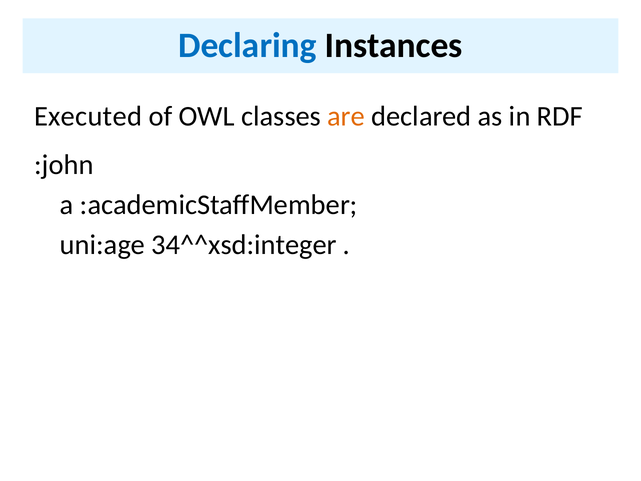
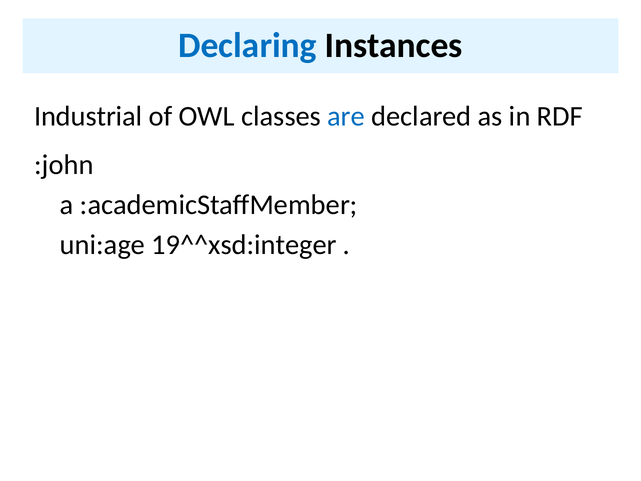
Executed: Executed -> Industrial (88, 116)
are colour: orange -> blue (346, 116)
34^^xsd:integer: 34^^xsd:integer -> 19^^xsd:integer (244, 245)
